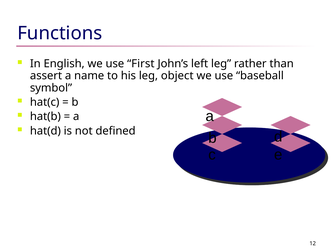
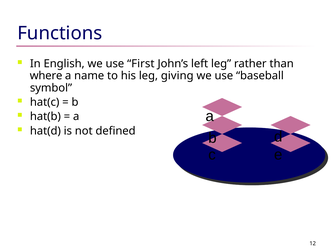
assert: assert -> where (46, 76)
object: object -> giving (177, 76)
